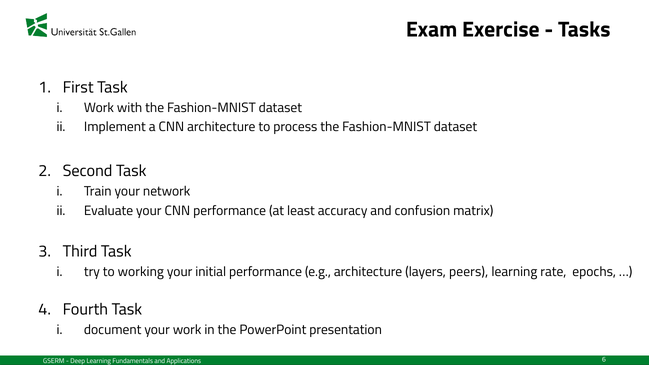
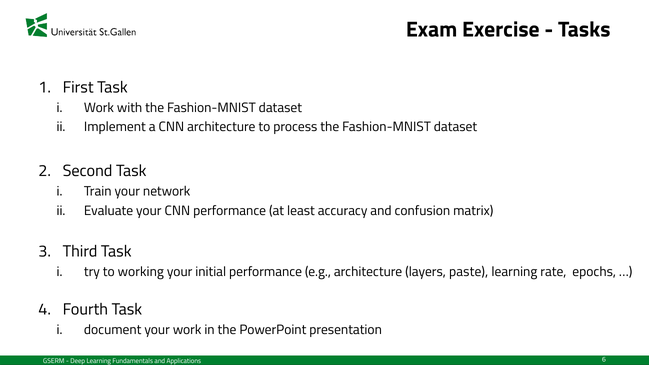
peers: peers -> paste (469, 272)
